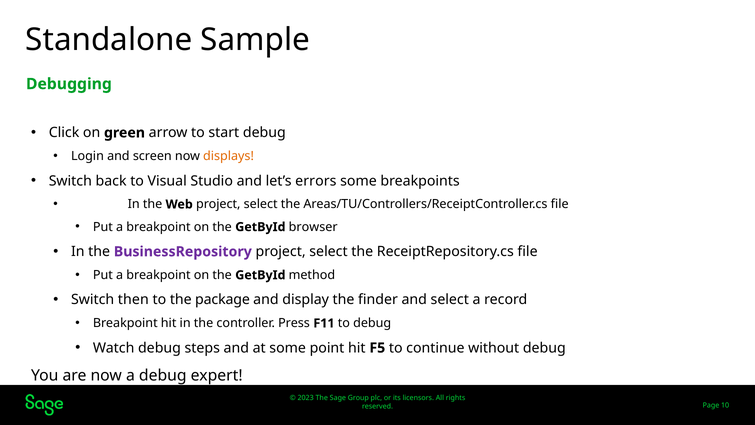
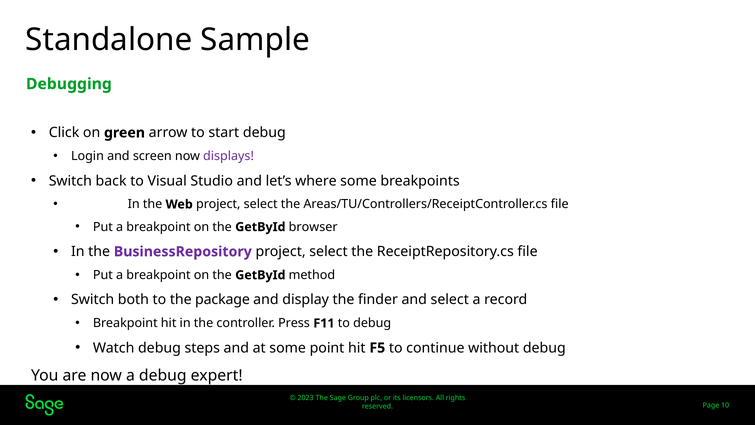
displays colour: orange -> purple (229, 156)
errors: errors -> where (316, 181)
then: then -> both (133, 300)
